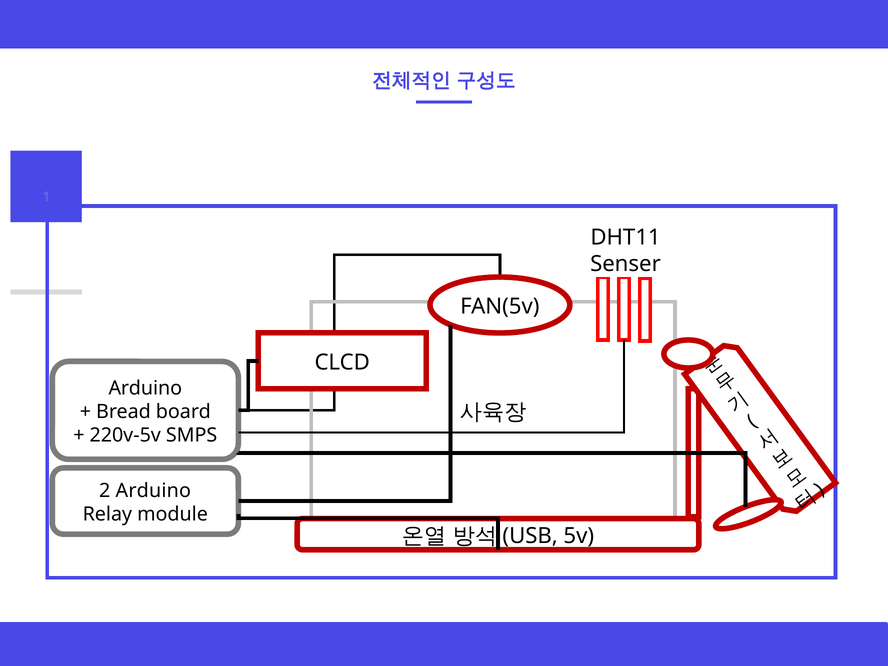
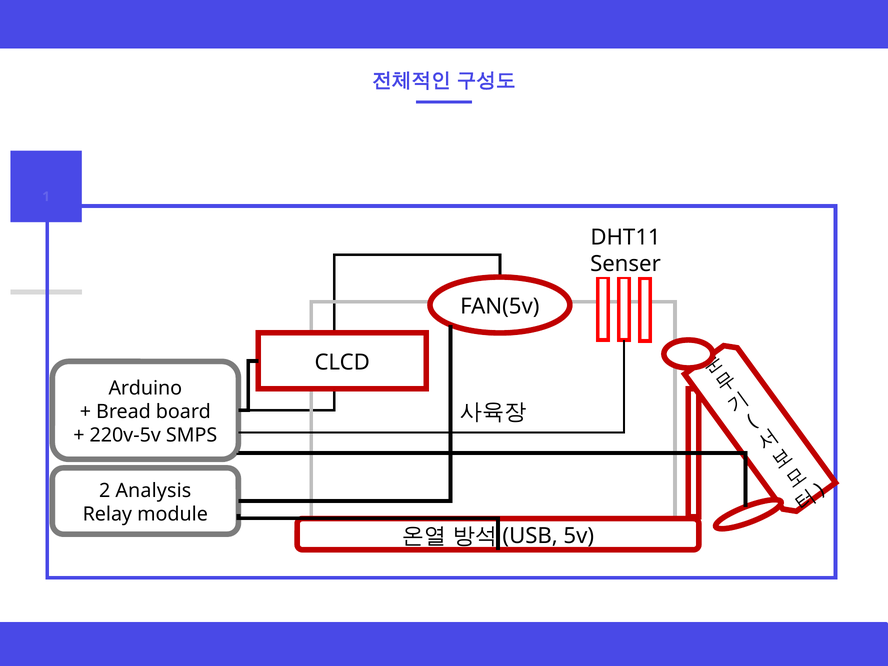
2 Arduino: Arduino -> Analysis (153, 491)
